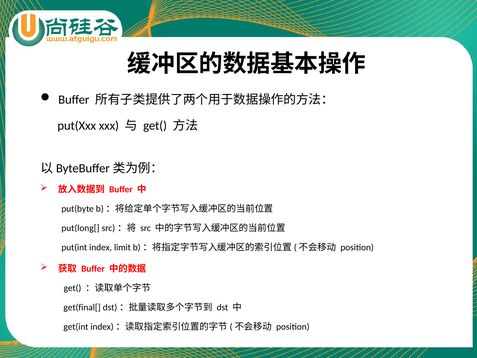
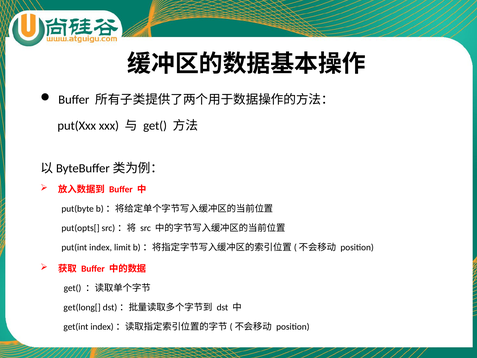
put(long[: put(long[ -> put(opts[ (80, 228)
get(final[: get(final[ -> get(long[ (82, 307)
